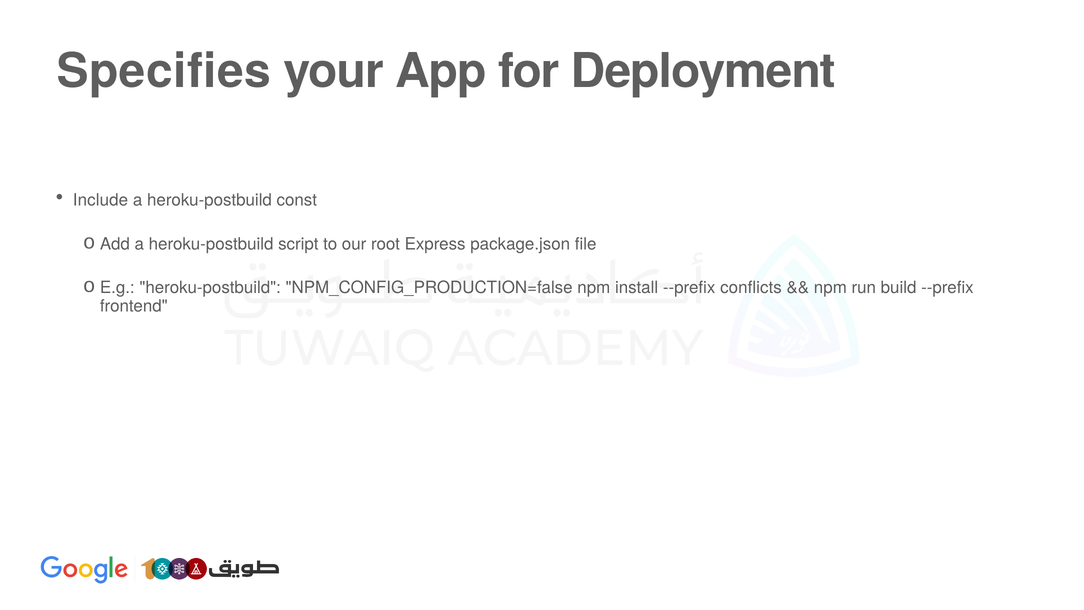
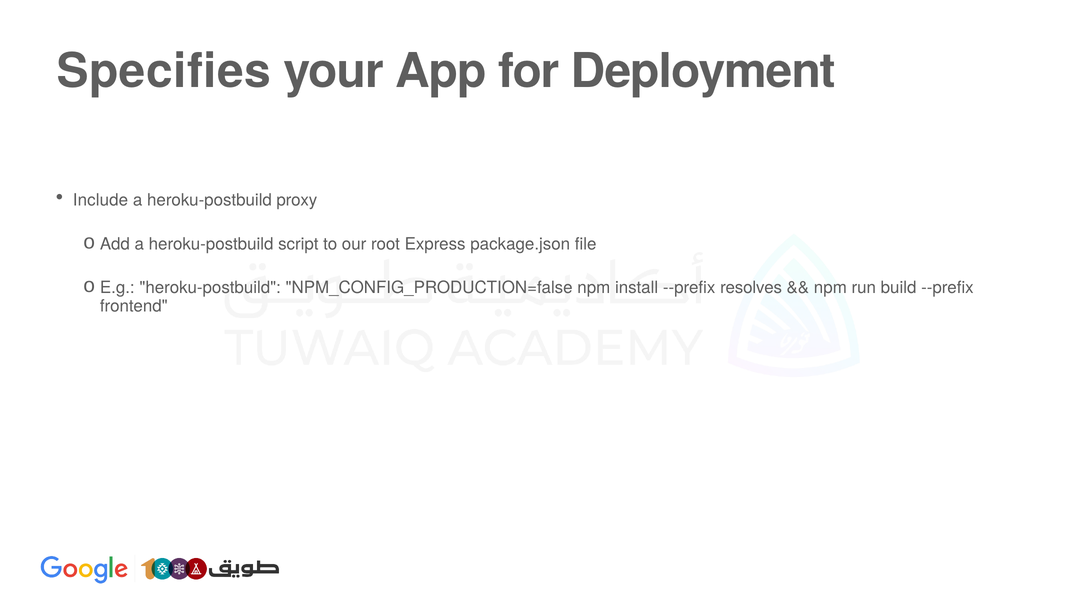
const: const -> proxy (297, 200)
conflicts: conflicts -> resolves (751, 288)
